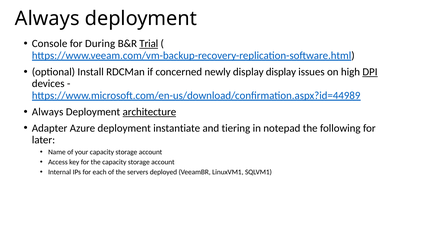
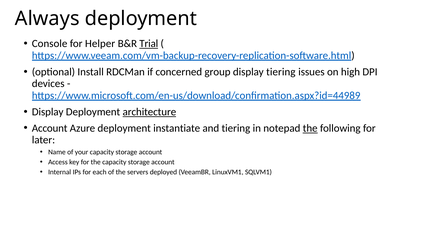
During: During -> Helper (100, 44)
newly: newly -> group (218, 72)
display display: display -> tiering (281, 72)
DPI underline: present -> none (370, 72)
Always: Always -> Display (48, 112)
Adapter: Adapter -> Account (50, 128)
the underline: none -> present (310, 128)
